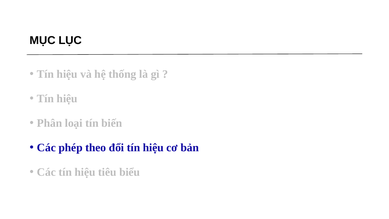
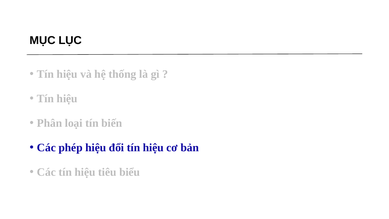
phép theo: theo -> hiệu (96, 148)
